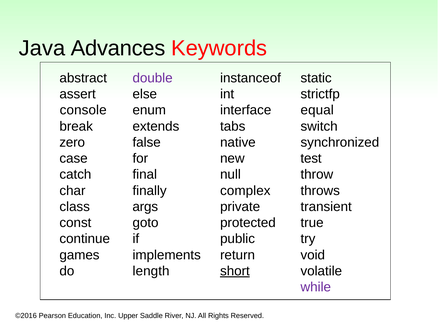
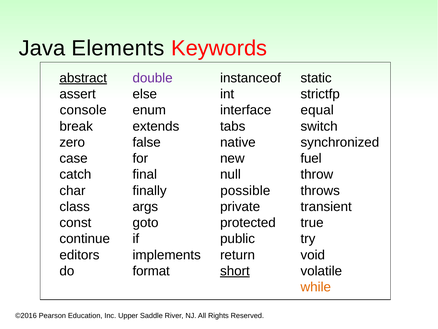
Advances: Advances -> Elements (118, 48)
abstract underline: none -> present (83, 78)
test: test -> fuel (311, 158)
complex: complex -> possible (245, 190)
games: games -> editors (80, 255)
length: length -> format (151, 271)
while colour: purple -> orange (316, 287)
